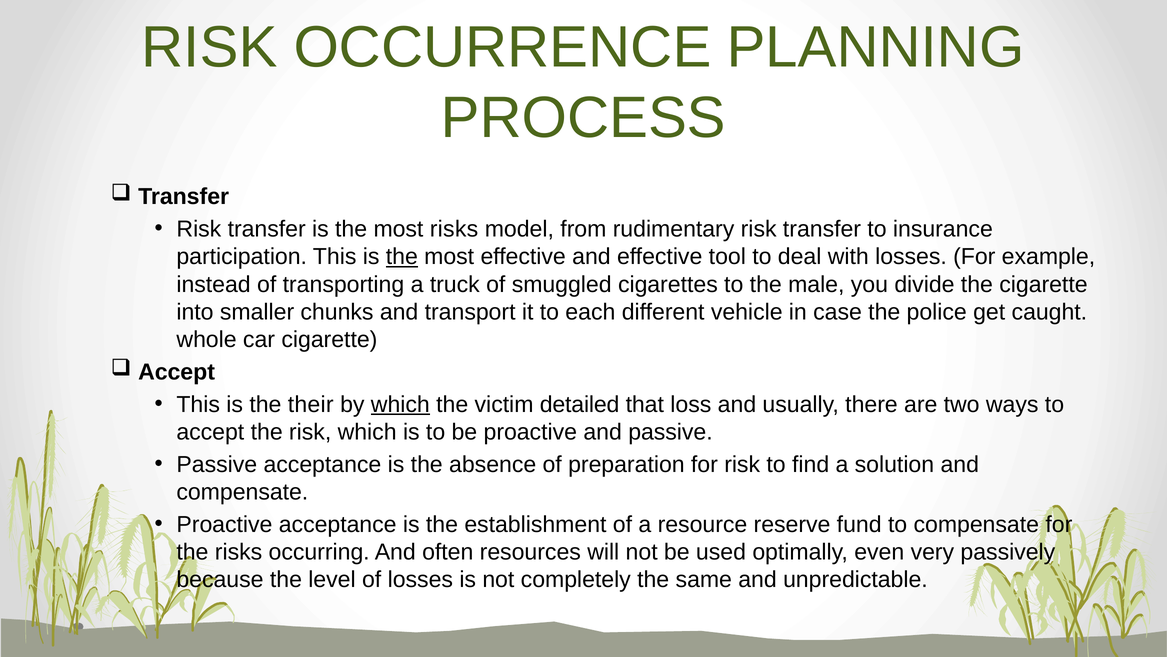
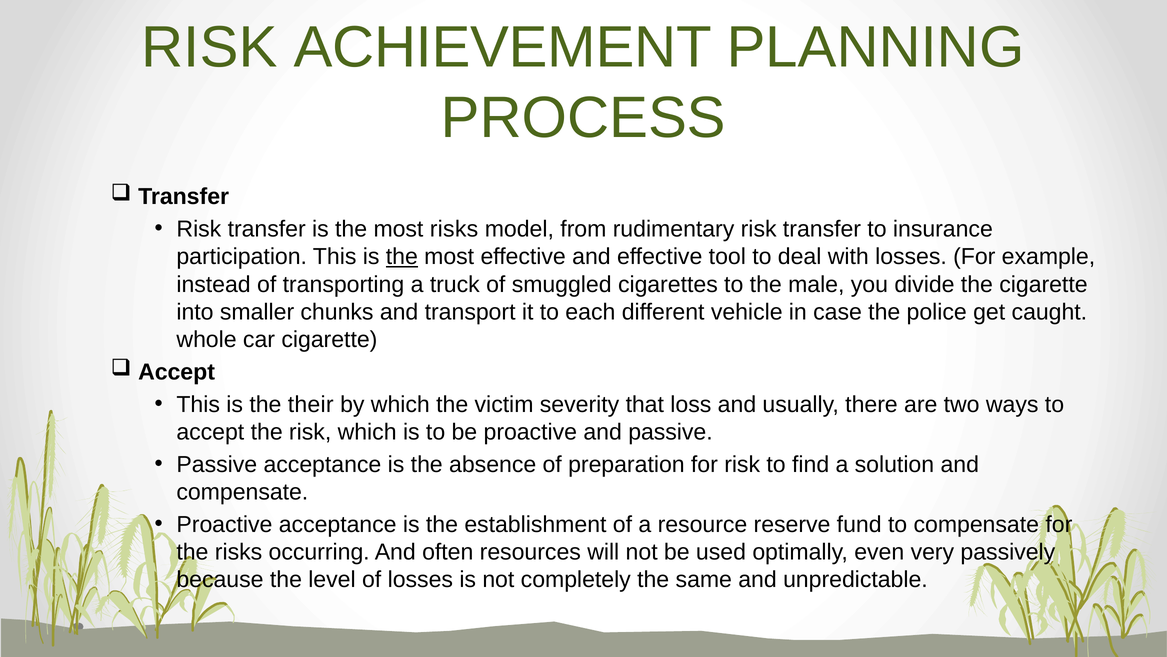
OCCURRENCE: OCCURRENCE -> ACHIEVEMENT (503, 47)
which underline: present -> none (400, 404)
detailed: detailed -> severity (580, 404)
